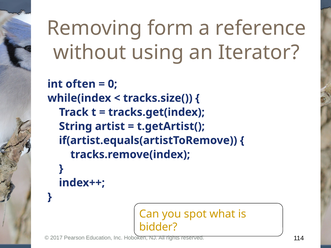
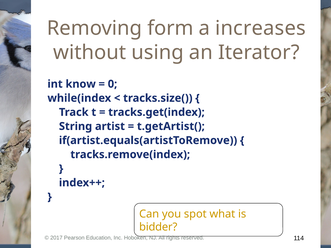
reference: reference -> increases (260, 28)
often: often -> know (81, 84)
